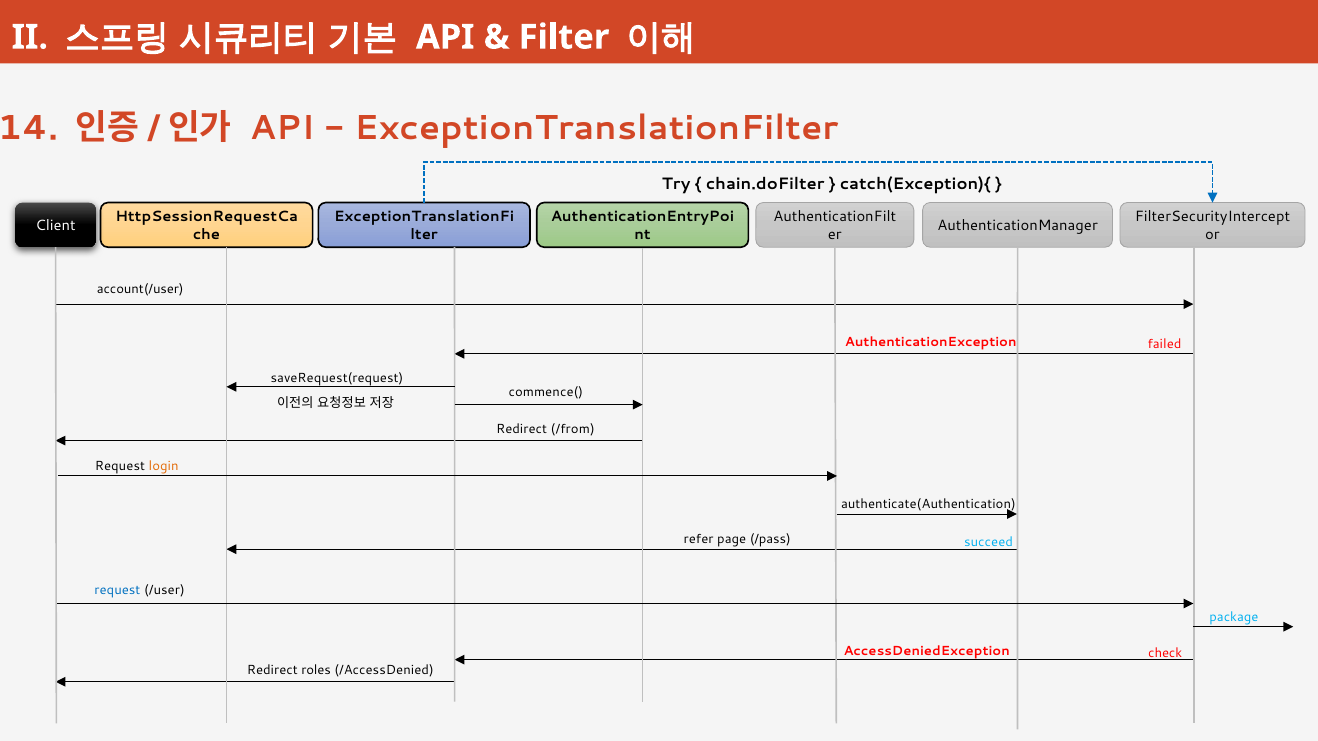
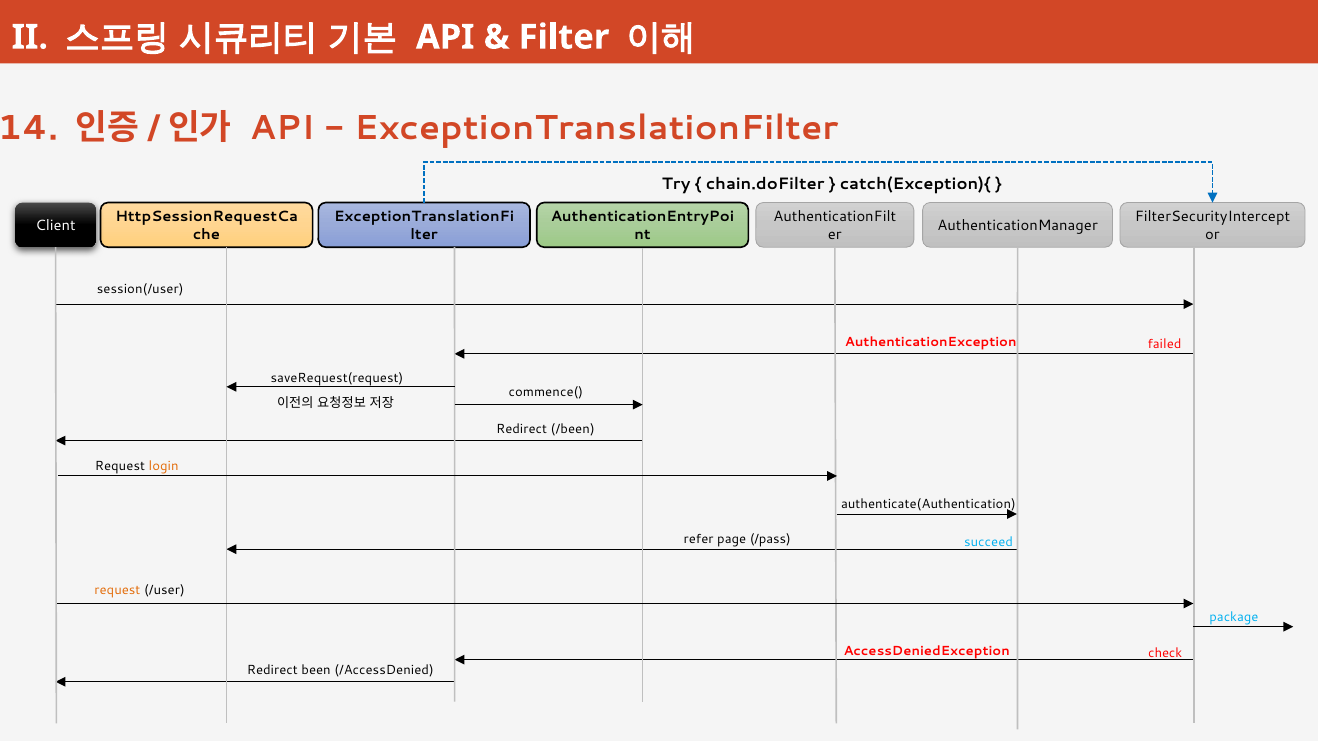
account(/user: account(/user -> session(/user (140, 289)
/from: /from -> /been (573, 429)
request colour: blue -> orange (117, 591)
roles: roles -> been (316, 670)
